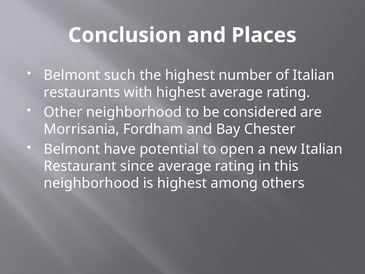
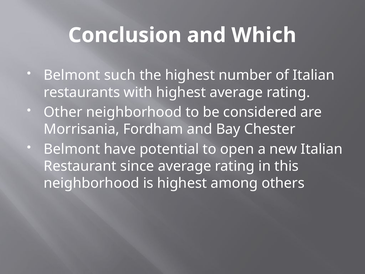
Places: Places -> Which (264, 35)
